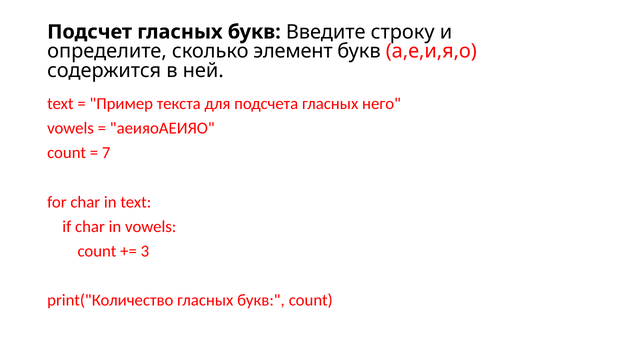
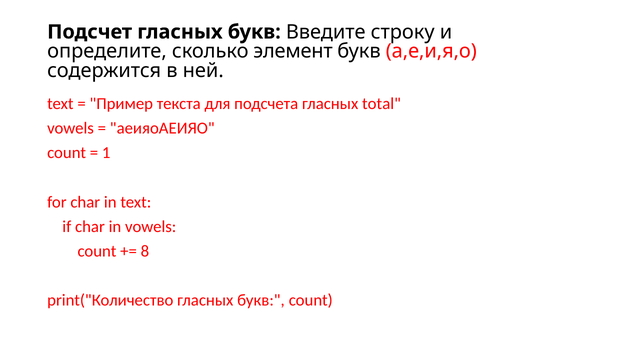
него: него -> total (382, 104)
7: 7 -> 1 (106, 153)
3: 3 -> 8 (145, 251)
